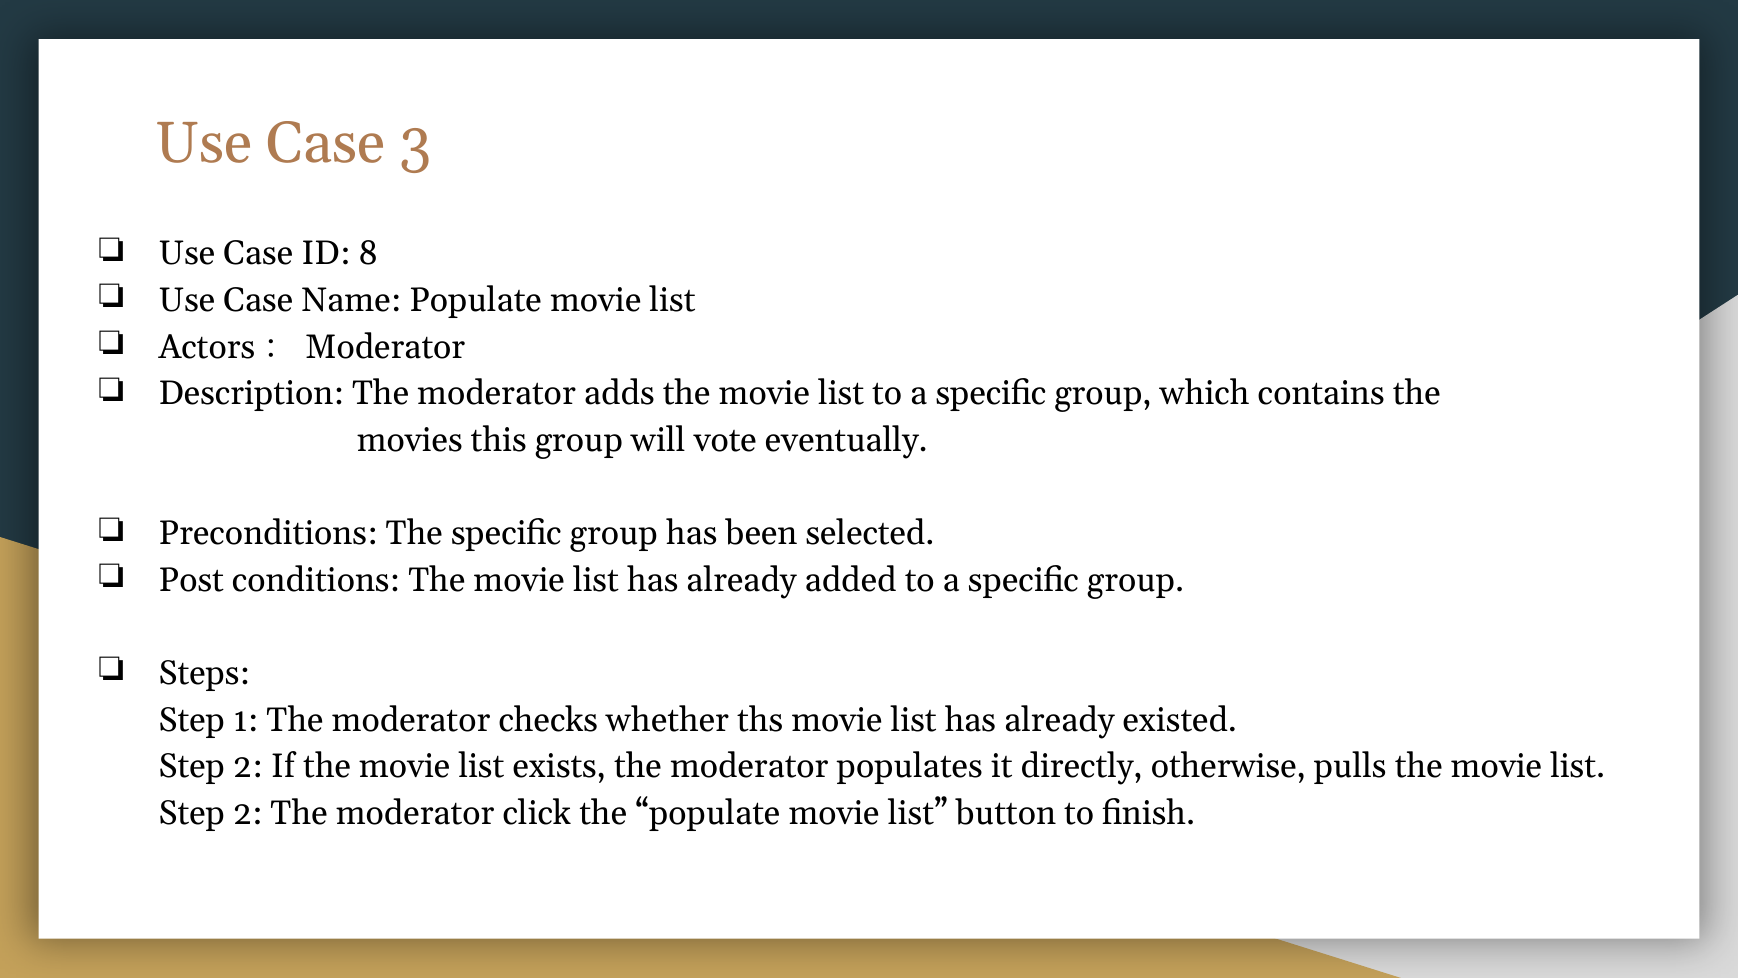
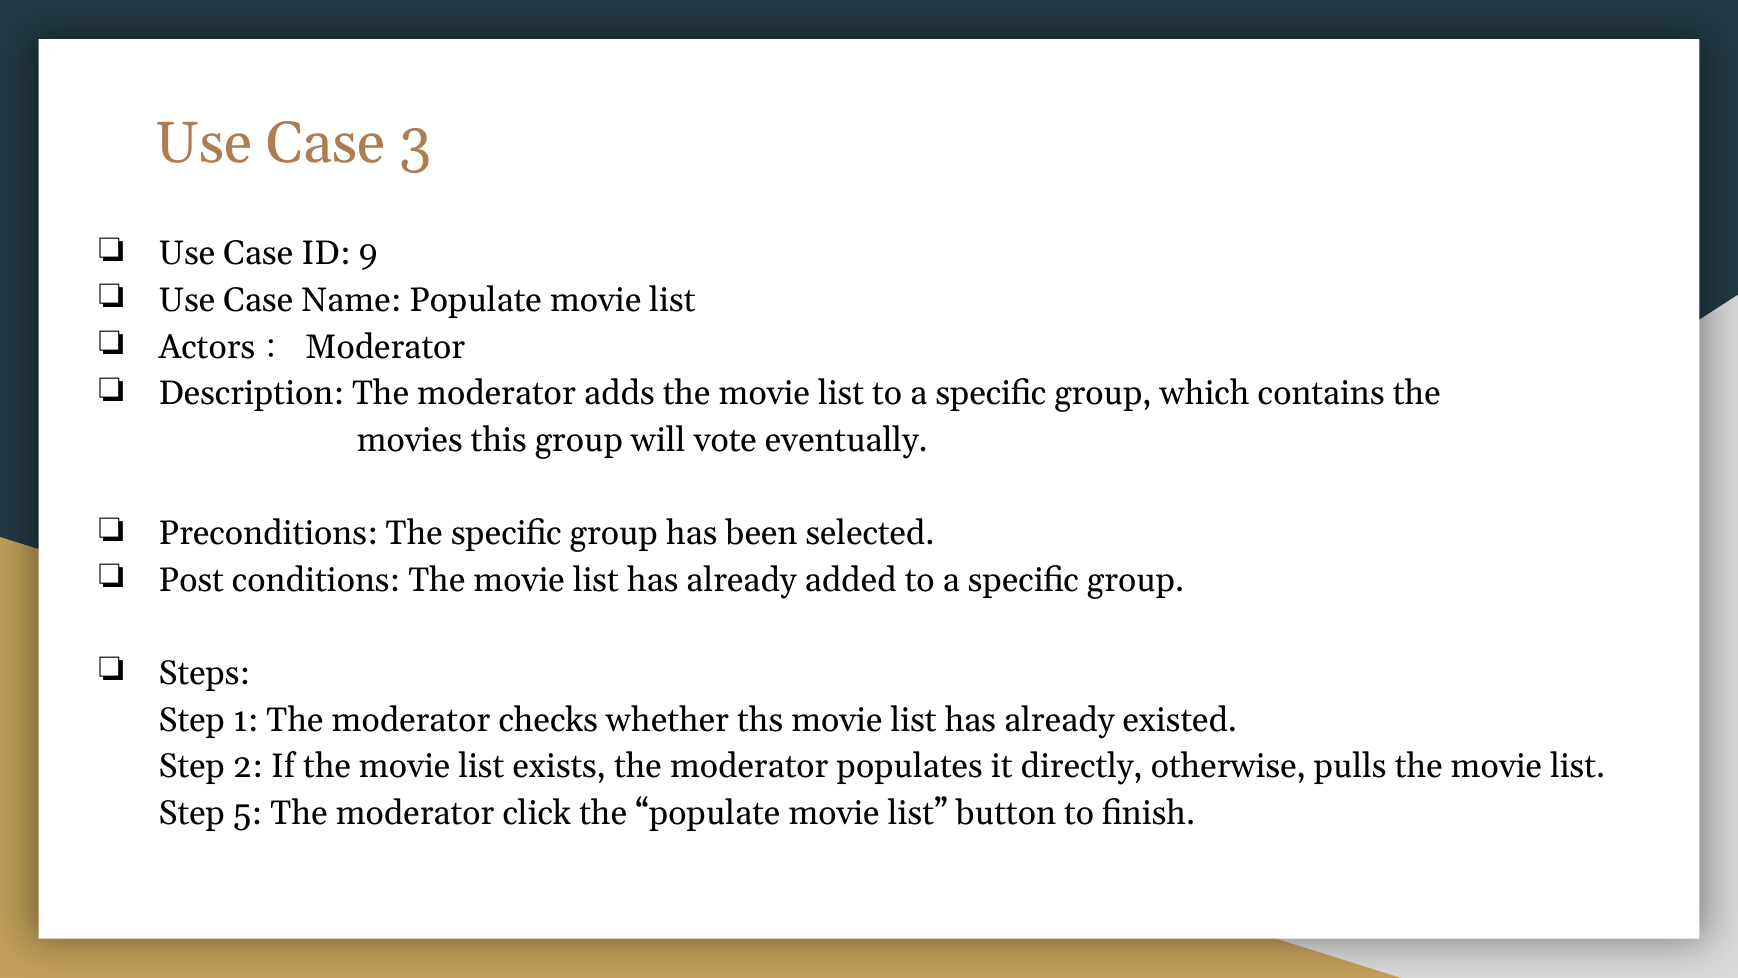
8: 8 -> 9 (368, 254)
2: 2 -> 5 (248, 813)
